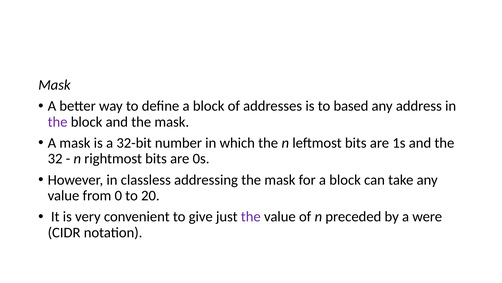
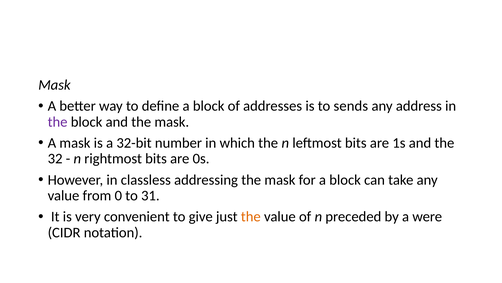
based: based -> sends (351, 106)
20: 20 -> 31 (150, 195)
the colour: purple -> orange (251, 216)
